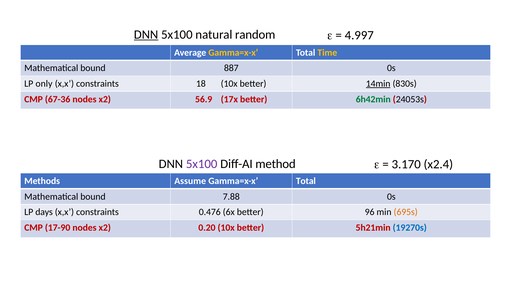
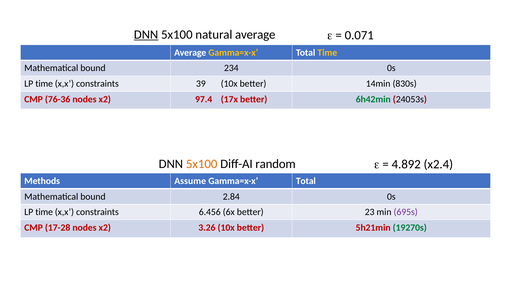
natural random: random -> average (255, 35)
4.997: 4.997 -> 0.071 (359, 35)
887: 887 -> 234 (231, 68)
only: only -> time (44, 84)
18: 18 -> 39 (201, 84)
14min underline: present -> none (378, 84)
67-36: 67-36 -> 76-36 (58, 99)
56.9: 56.9 -> 97.4 (204, 99)
5x100 colour: purple -> orange (202, 164)
method: method -> random (276, 164)
3.170: 3.170 -> 4.892 (406, 165)
7.88: 7.88 -> 2.84 (231, 197)
days: days -> time (44, 212)
0.476: 0.476 -> 6.456 (210, 212)
96: 96 -> 23 (370, 212)
695s colour: orange -> purple (406, 212)
17-90: 17-90 -> 17-28 (58, 228)
0.20: 0.20 -> 3.26 (207, 228)
19270s colour: blue -> green (410, 228)
